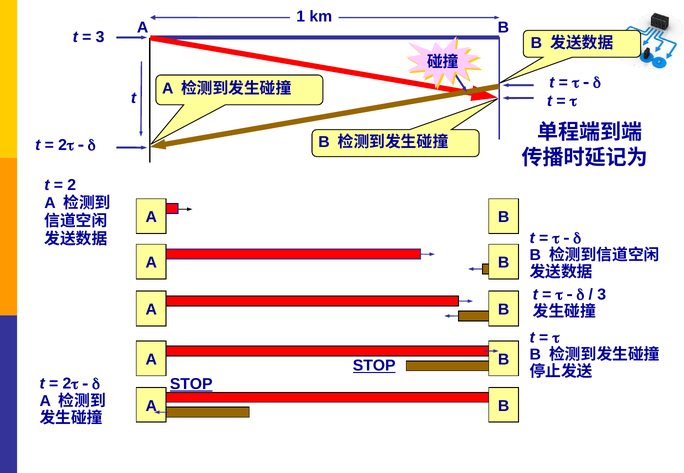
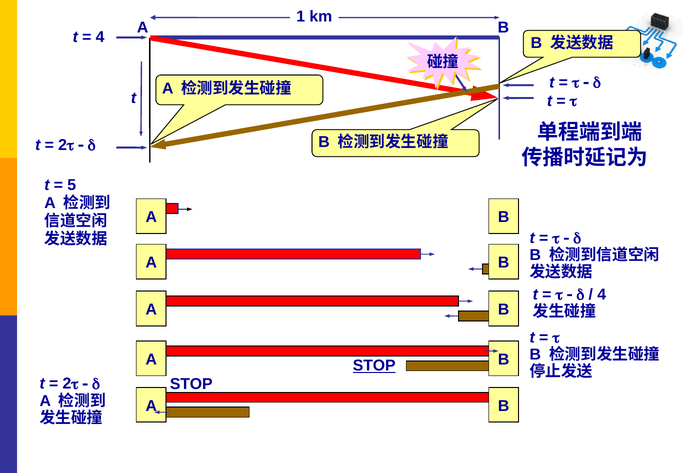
3: 3 -> 4 (100, 37)
2: 2 -> 5 (72, 185)
3: 3 -> 4 (602, 295)
STOP underline: present -> none (191, 385)
